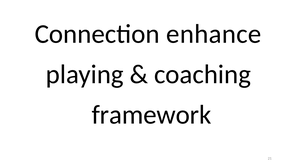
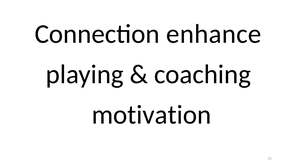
framework: framework -> motivation (151, 114)
